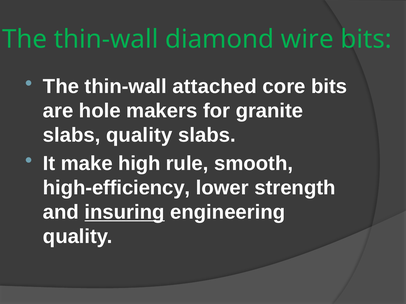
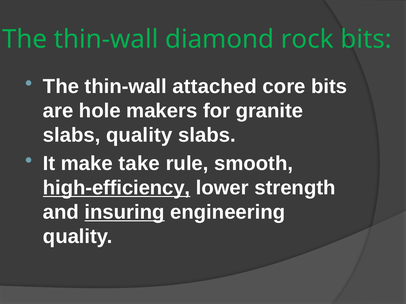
wire: wire -> rock (307, 39)
high: high -> take (139, 164)
high-efficiency underline: none -> present (117, 188)
